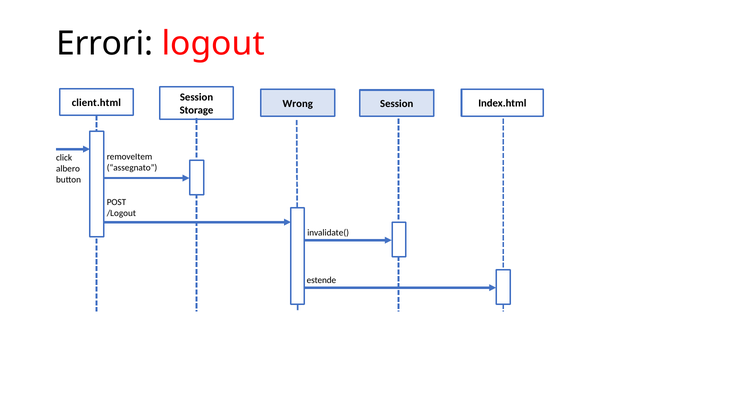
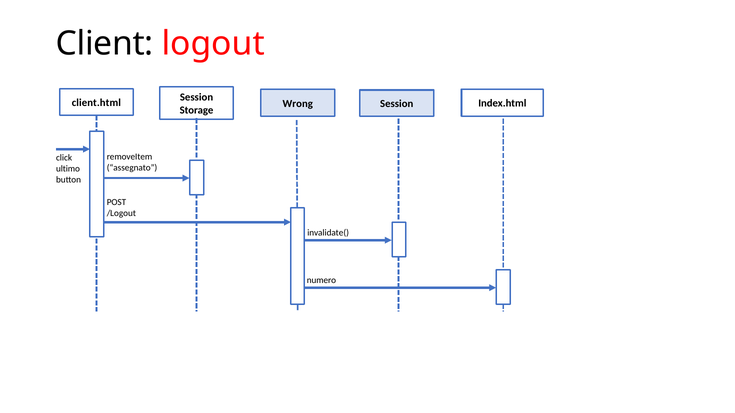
Errori: Errori -> Client (105, 44)
albero: albero -> ultimo (68, 169)
estende: estende -> numero (321, 281)
